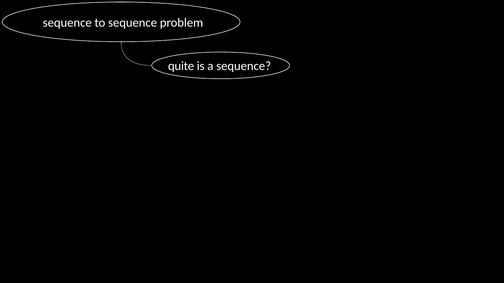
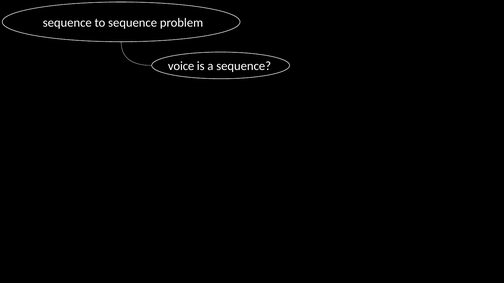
quite: quite -> voice (181, 66)
